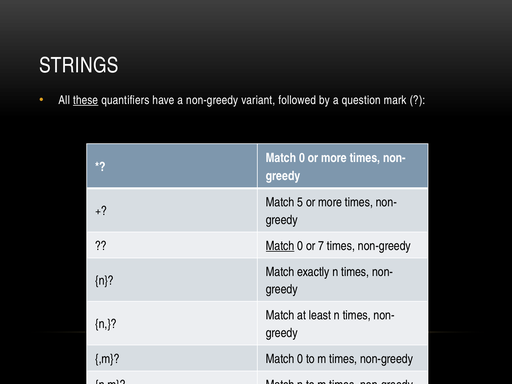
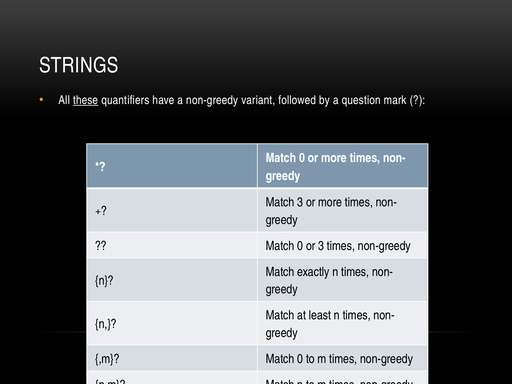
Match 5: 5 -> 3 (300, 202)
Match underline: present -> none (280, 246)
or 7: 7 -> 3 (321, 246)
